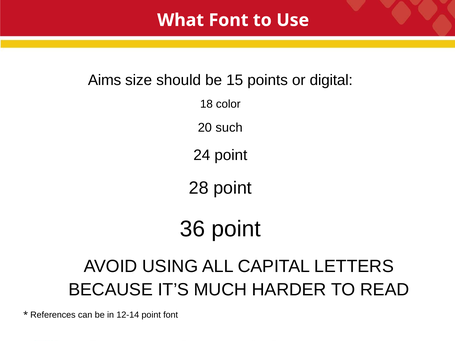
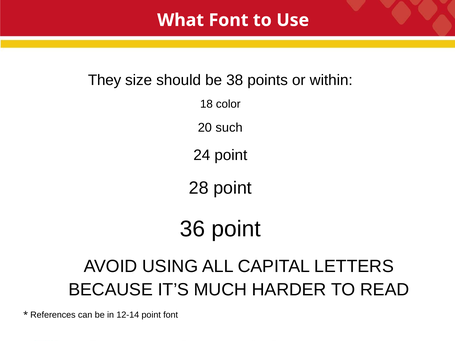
Aims: Aims -> They (105, 80)
15: 15 -> 38 (235, 80)
digital: digital -> within (331, 80)
